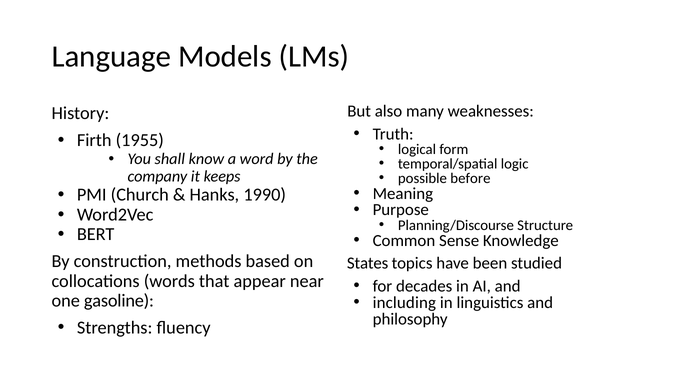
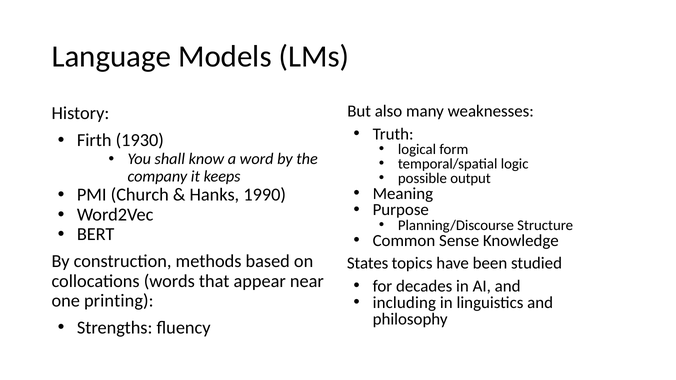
1955: 1955 -> 1930 (140, 140)
before: before -> output (471, 178)
gasoline: gasoline -> printing (119, 301)
